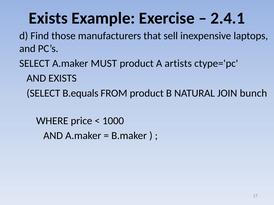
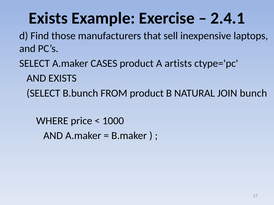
MUST: MUST -> CASES (104, 64)
B.equals: B.equals -> B.bunch (80, 93)
